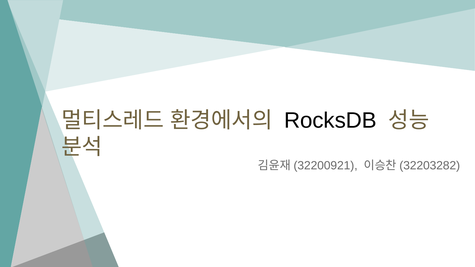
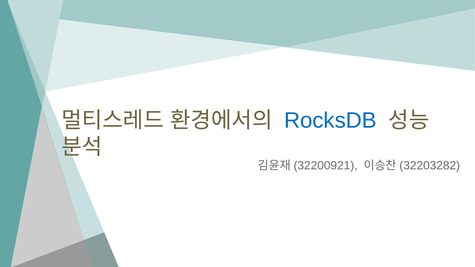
RocksDB colour: black -> blue (330, 121)
